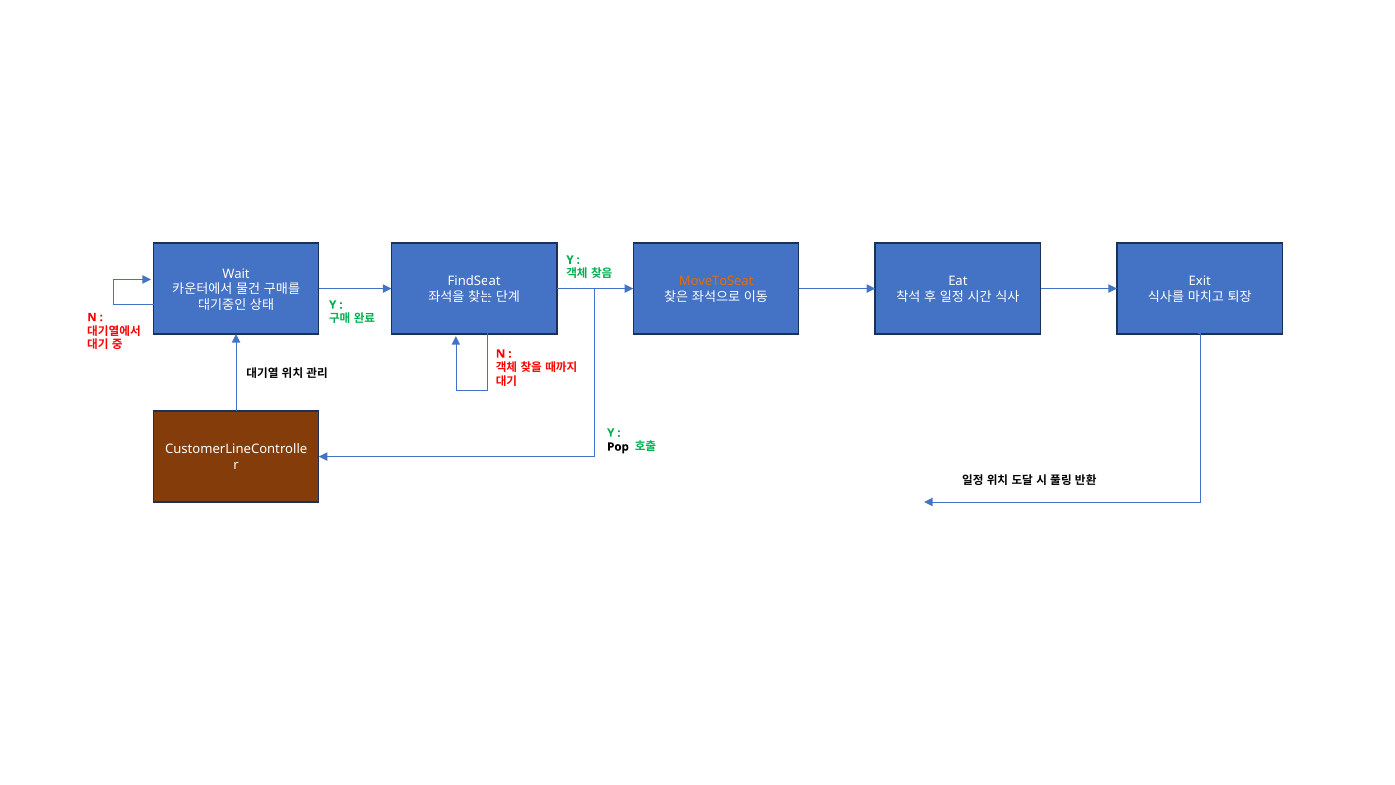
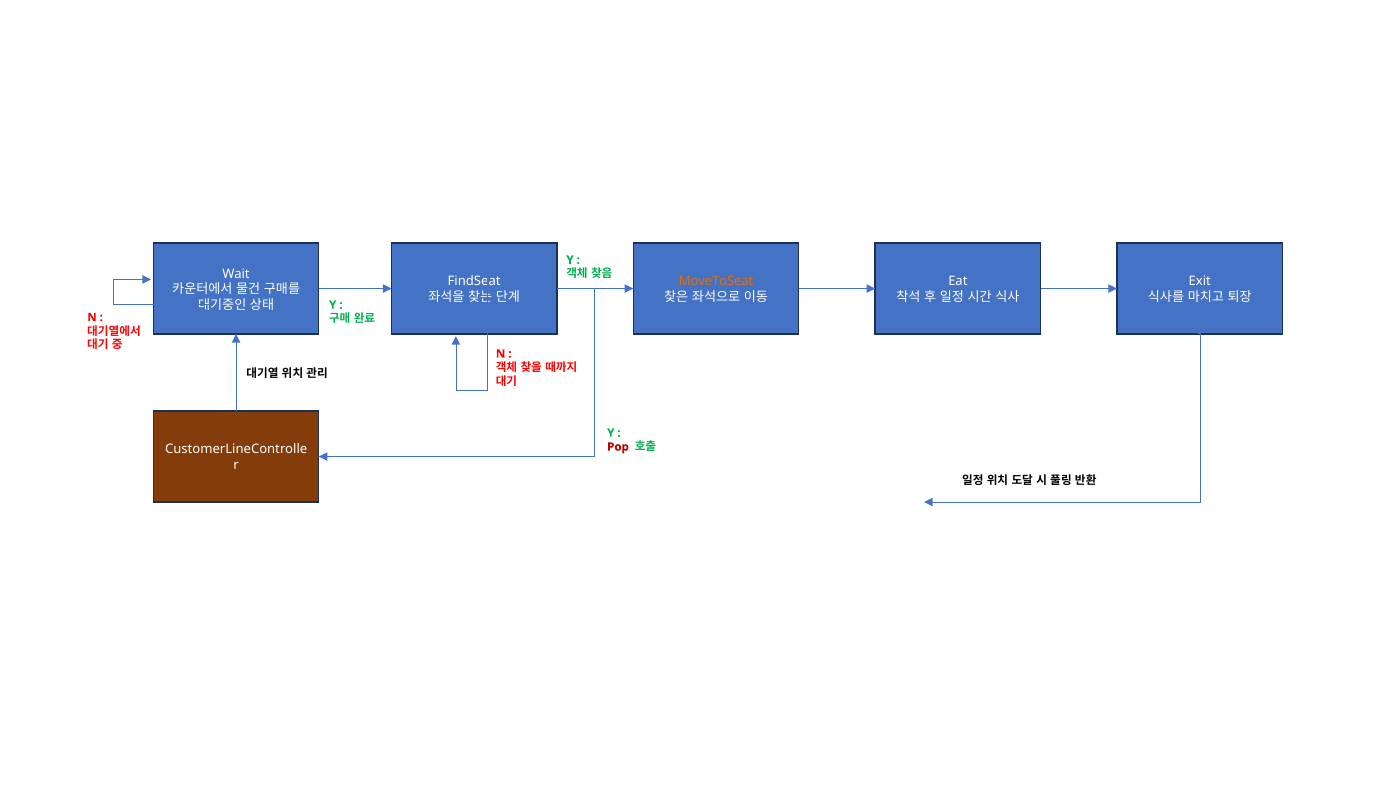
Pop colour: black -> red (618, 447)
